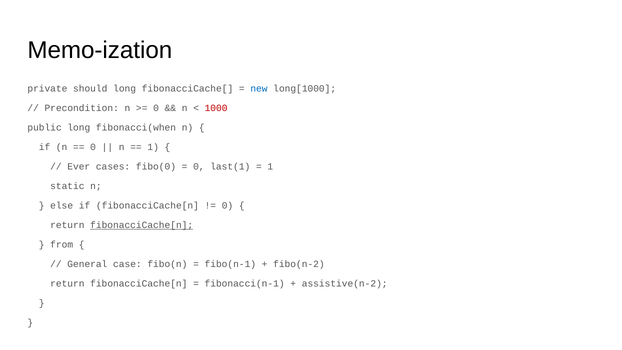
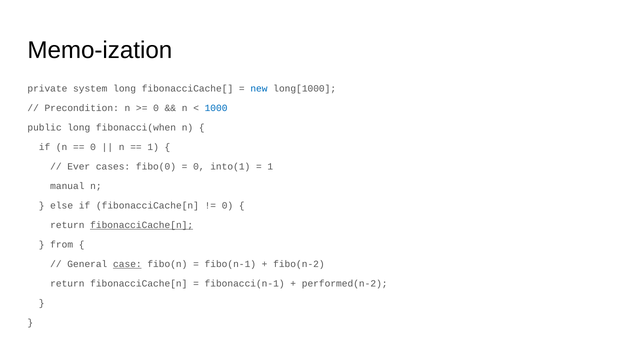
should: should -> system (90, 89)
1000 colour: red -> blue (216, 108)
last(1: last(1 -> into(1 (230, 167)
static: static -> manual (67, 186)
case underline: none -> present (127, 264)
assistive(n-2: assistive(n-2 -> performed(n-2 (345, 284)
